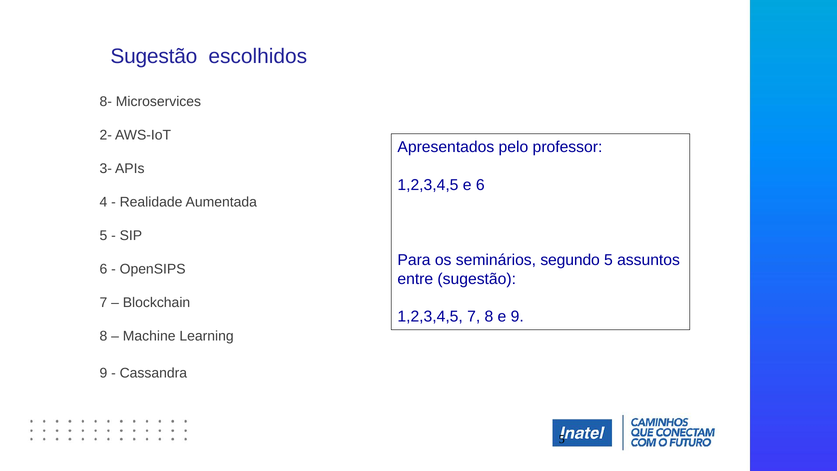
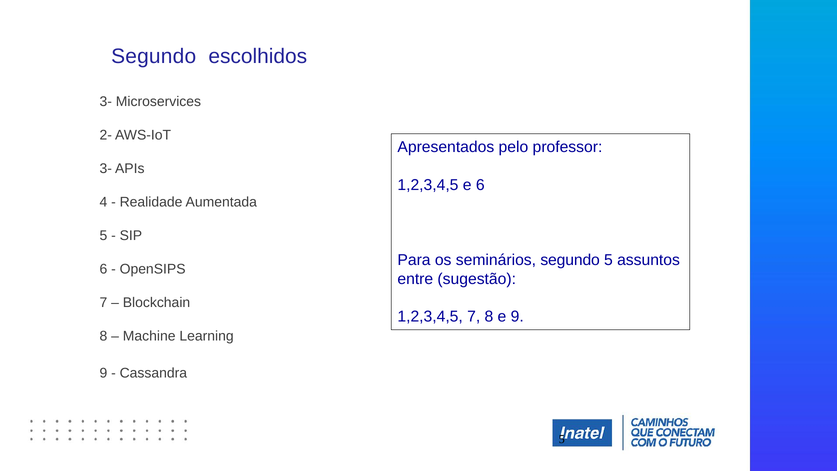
Sugestão: Sugestão -> Segundo (154, 56)
8-: 8- -> 3- (106, 102)
